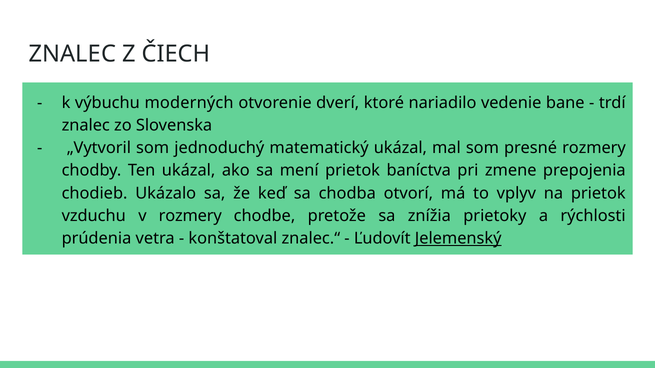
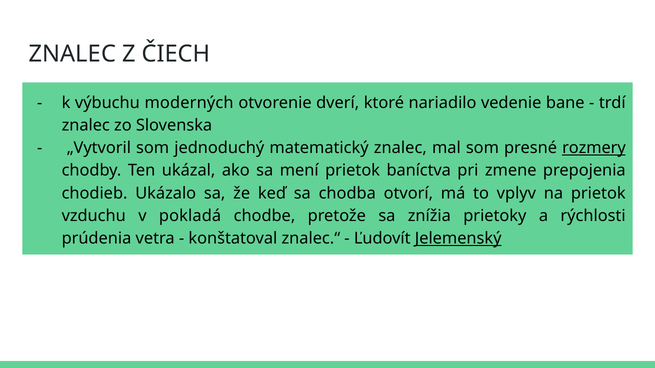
matematický ukázal: ukázal -> znalec (400, 148)
rozmery underline: none -> present (594, 148)
v rozmery: rozmery -> pokladá (190, 216)
